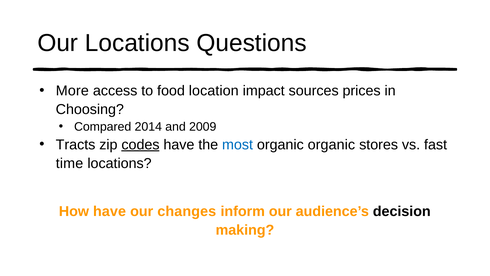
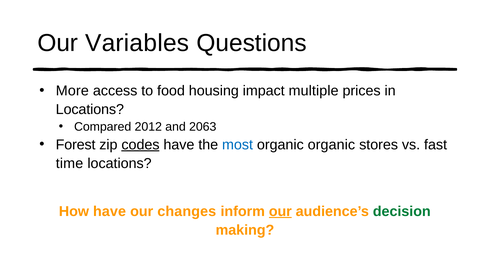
Our Locations: Locations -> Variables (137, 43)
location: location -> housing (214, 91)
sources: sources -> multiple (314, 91)
Choosing: Choosing -> Locations (90, 109)
2014: 2014 -> 2012 (148, 127)
2009: 2009 -> 2063 (203, 127)
Tracts: Tracts -> Forest (76, 144)
our underline: none -> present (280, 211)
decision colour: black -> green (402, 211)
